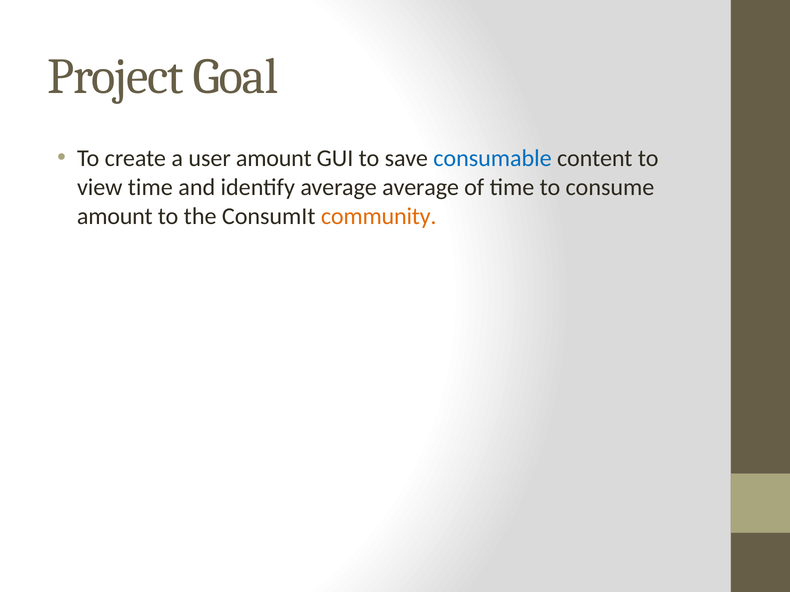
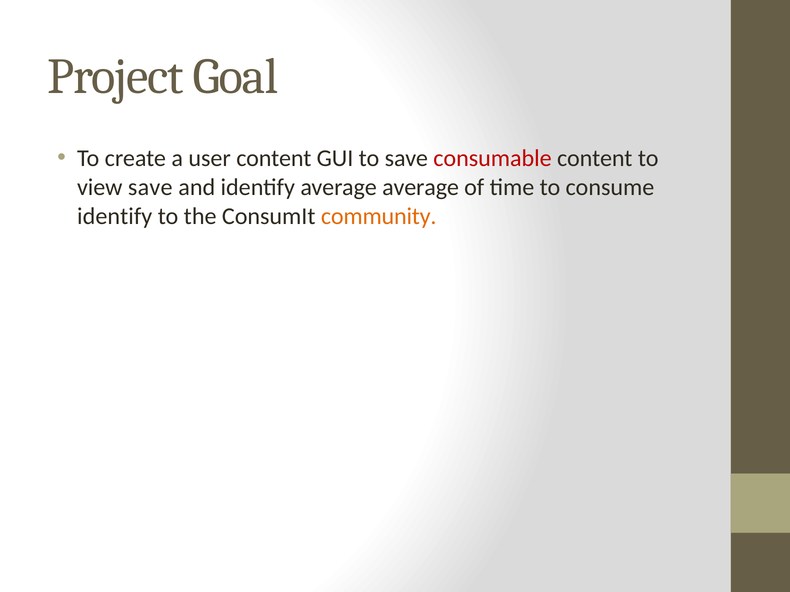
user amount: amount -> content (274, 158)
consumable colour: blue -> red (492, 158)
view time: time -> save (150, 187)
amount: amount -> identify (115, 216)
